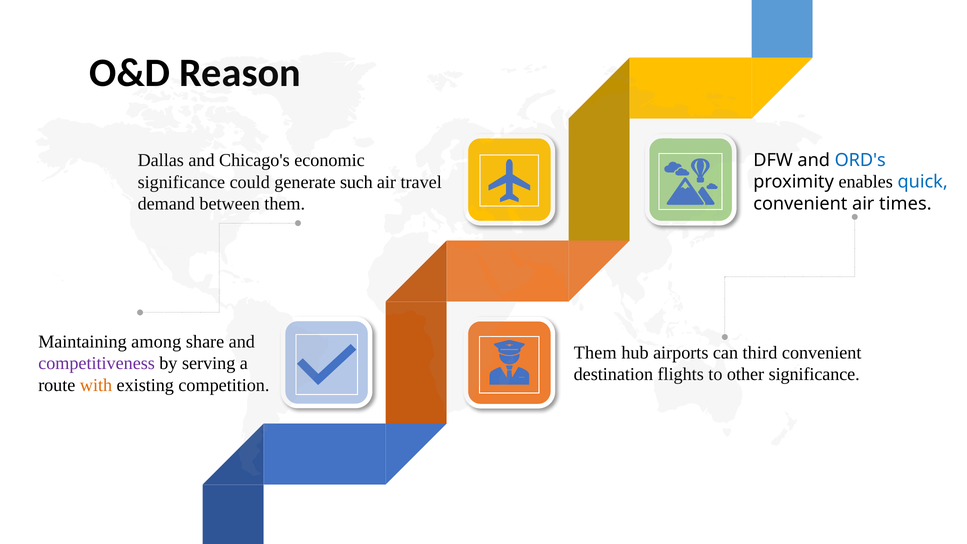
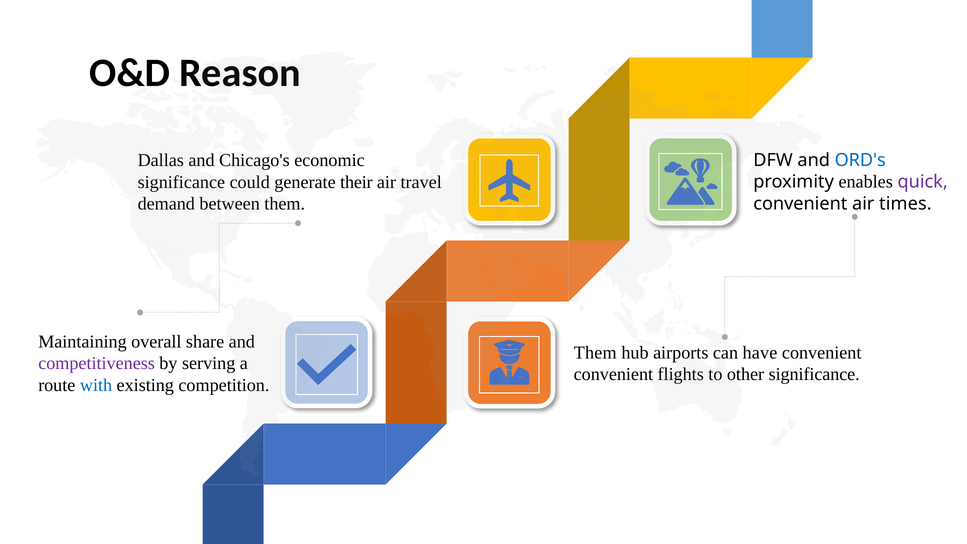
such: such -> their (356, 182)
quick colour: blue -> purple (923, 182)
among: among -> overall (156, 342)
third: third -> have (760, 353)
destination: destination -> convenient (613, 374)
with colour: orange -> blue (96, 385)
